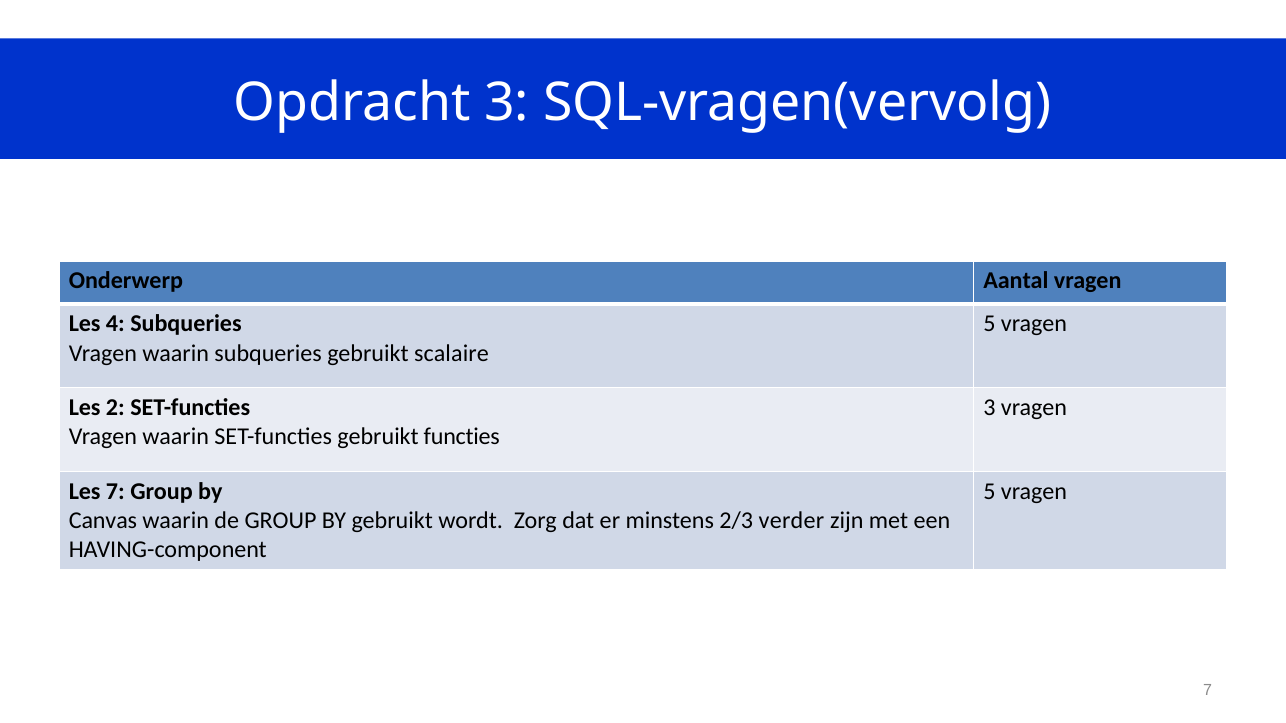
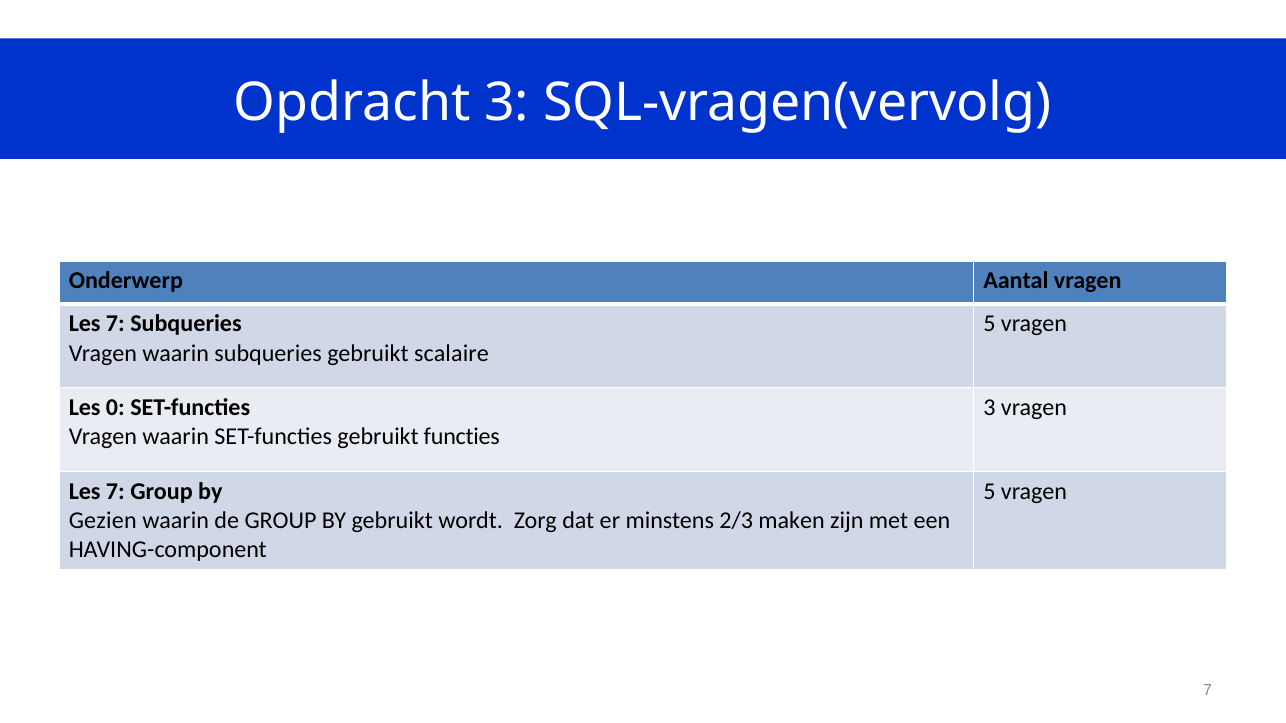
4: 4 -> 7 (115, 324)
2: 2 -> 0 (115, 408)
Canvas: Canvas -> Gezien (103, 521)
verder: verder -> maken (792, 521)
